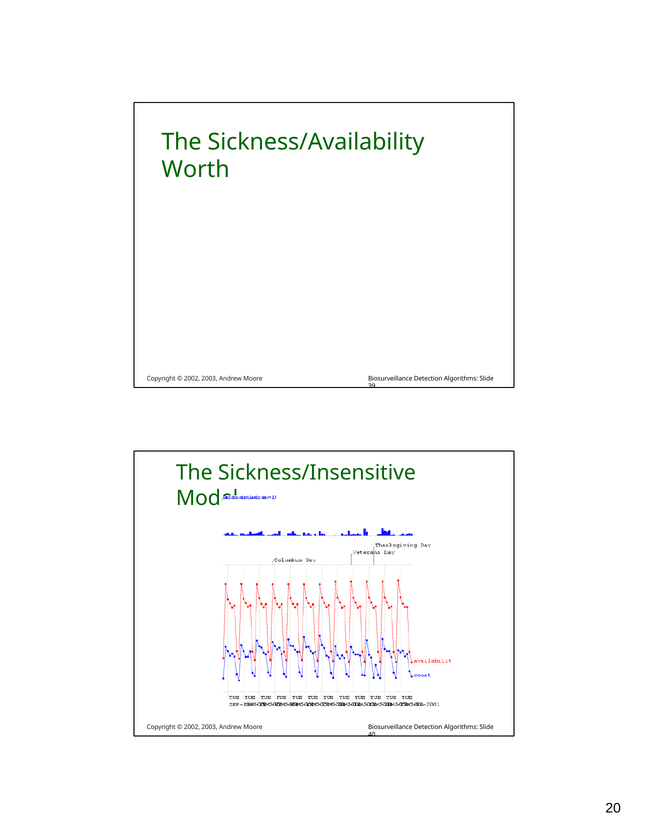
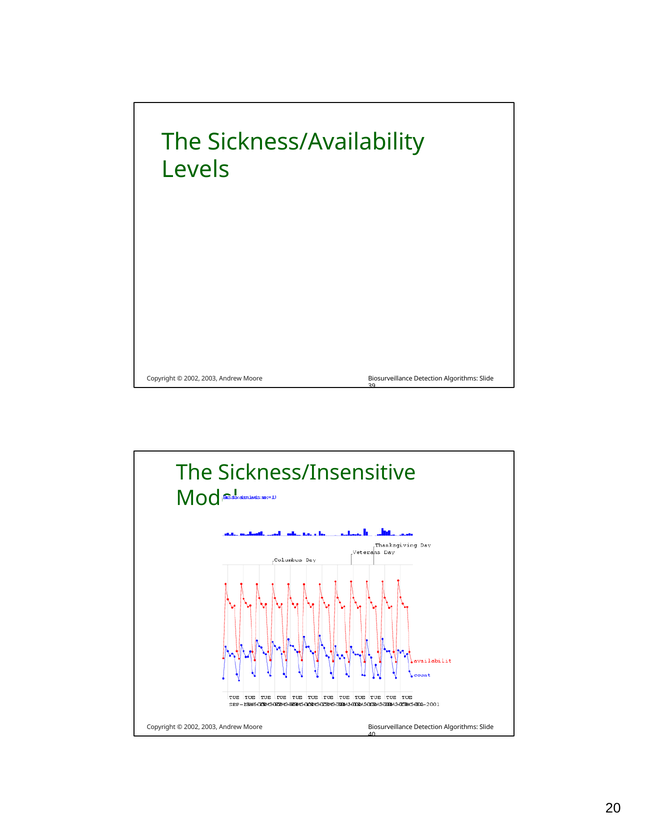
Worth: Worth -> Levels (195, 170)
